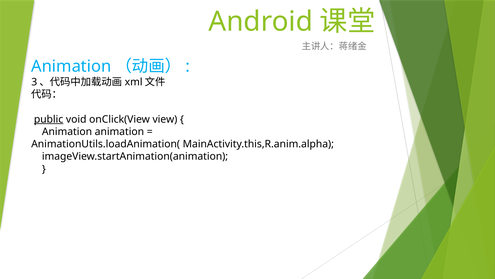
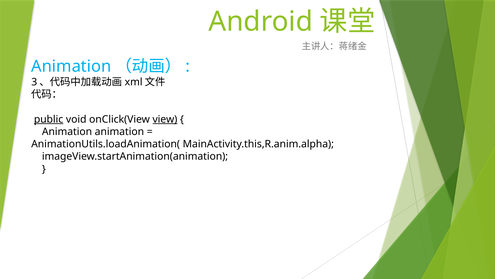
view underline: none -> present (165, 119)
